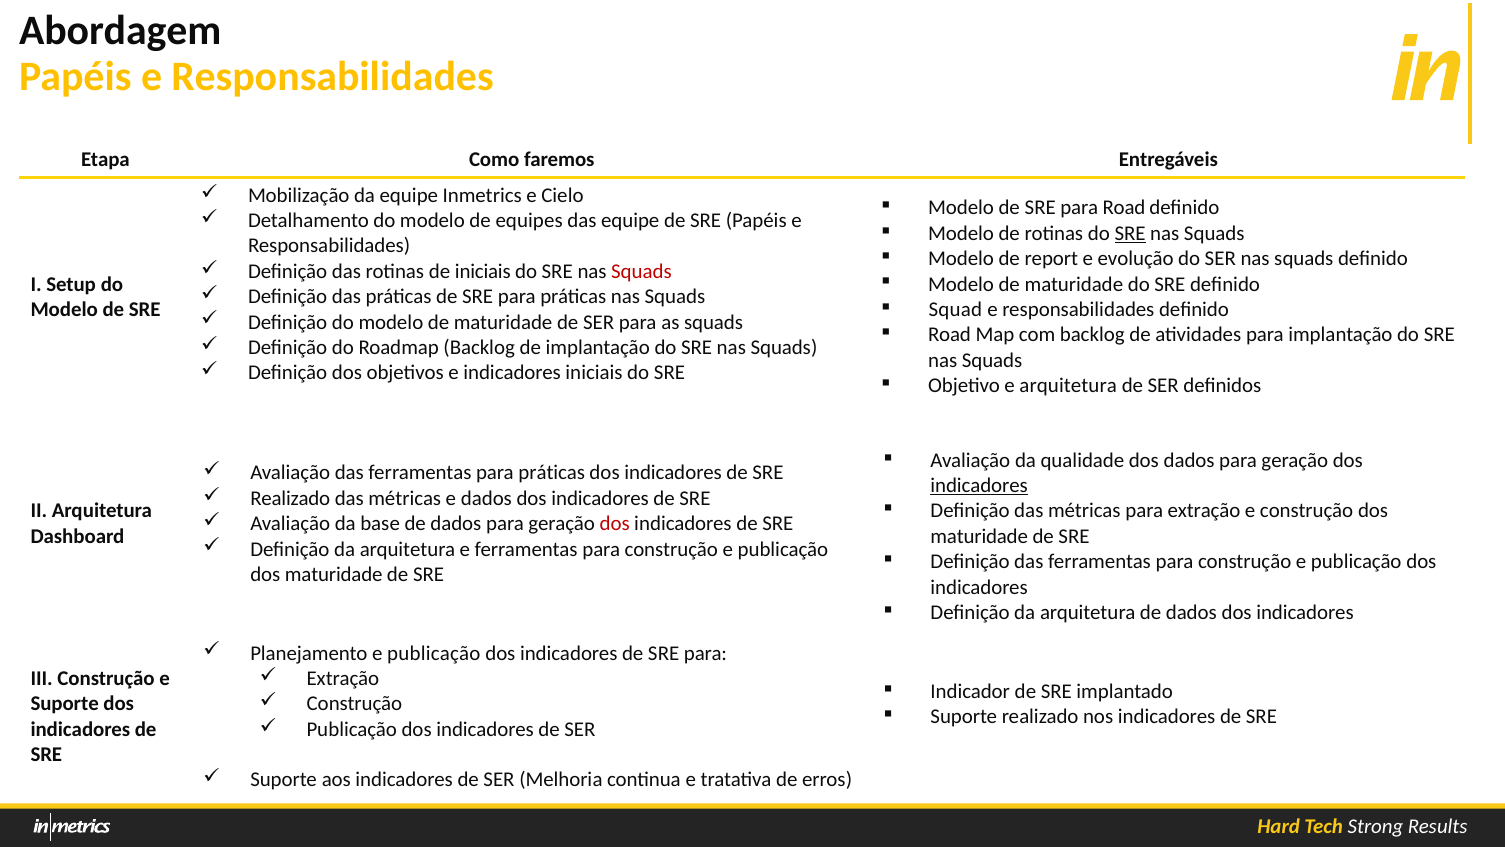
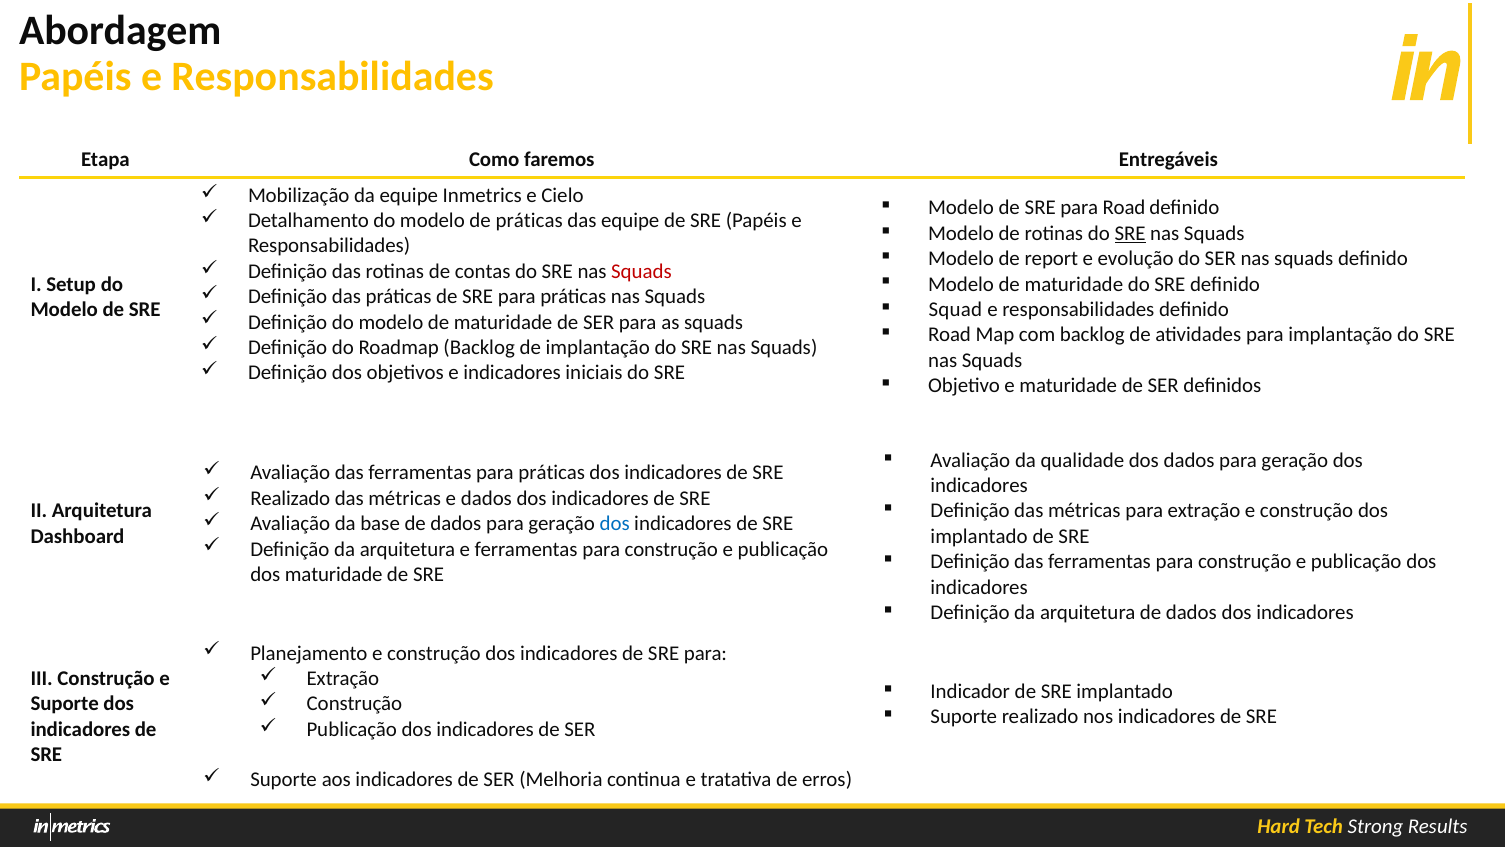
de equipes: equipes -> práticas (529, 221)
de iniciais: iniciais -> contas (483, 271)
e arquitetura: arquitetura -> maturidade (1068, 385)
indicadores underline: present -> none (979, 485)
dos colour: red -> blue (615, 524)
maturidade: maturidade -> implantado (979, 536)
Planejamento e publicação: publicação -> construção (434, 653)
